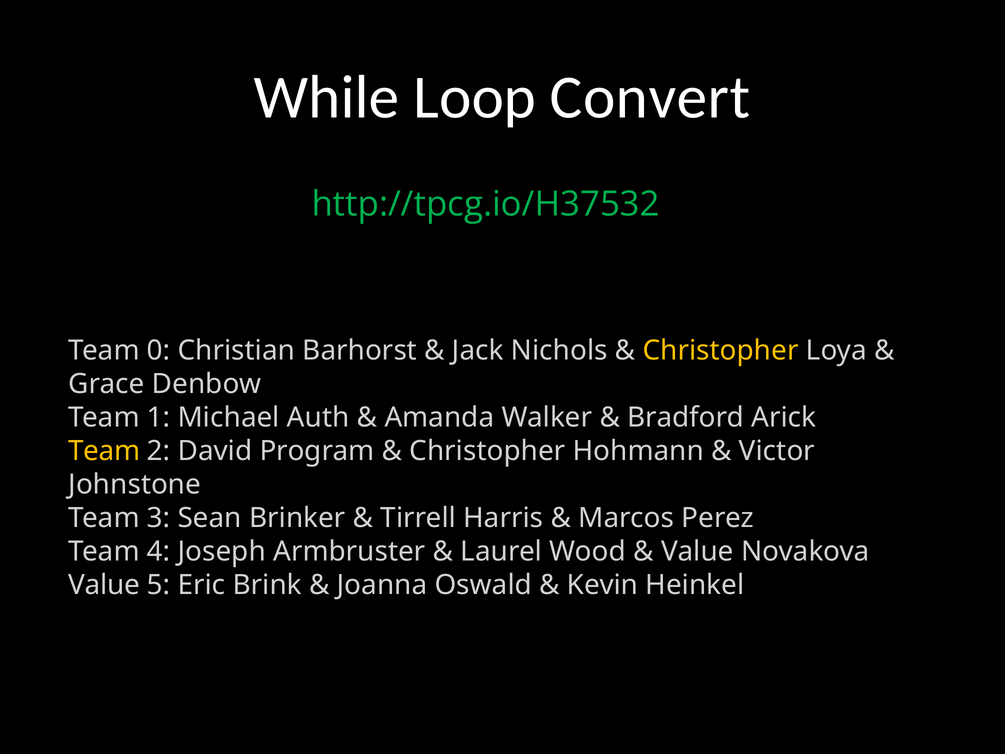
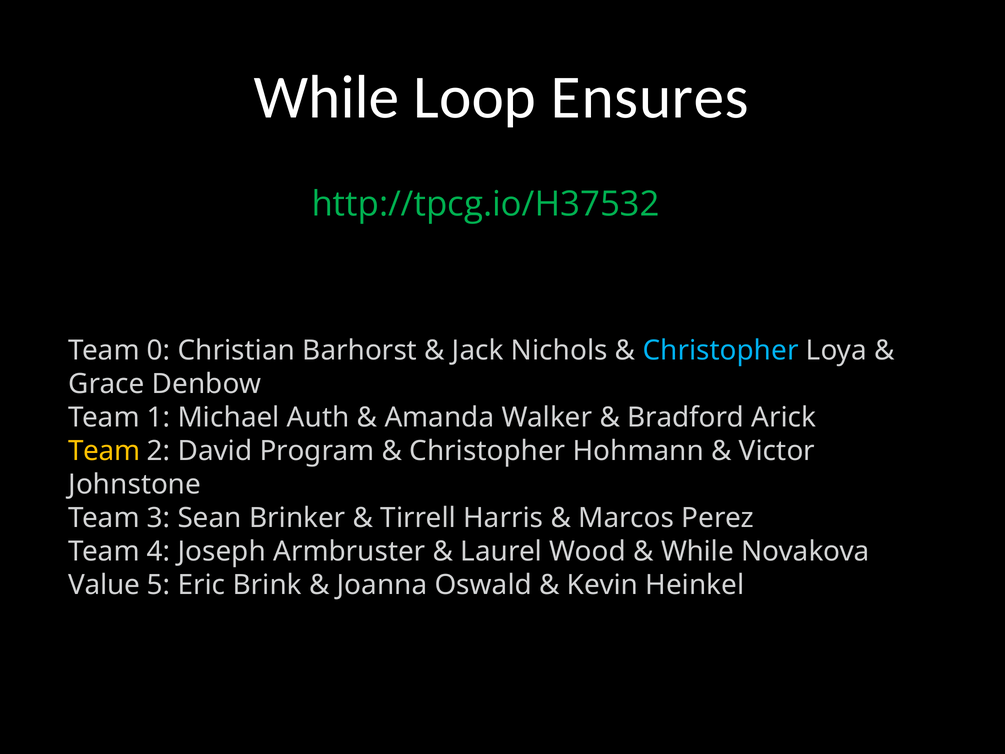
Convert: Convert -> Ensures (650, 97)
Christopher colour: yellow -> light blue (721, 350)
Value: Value -> While (697, 551)
